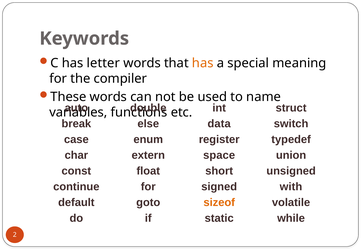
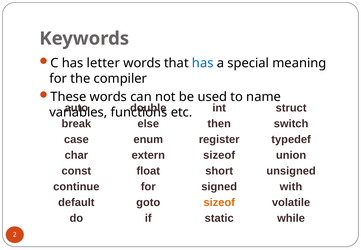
has colour: orange -> blue (203, 63)
data: data -> then (219, 124)
extern space: space -> sizeof (219, 155)
